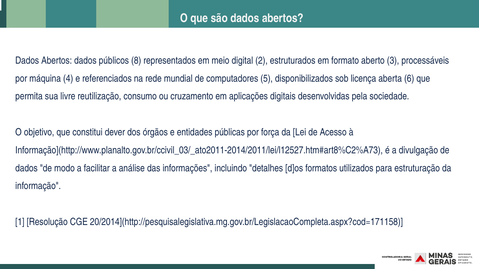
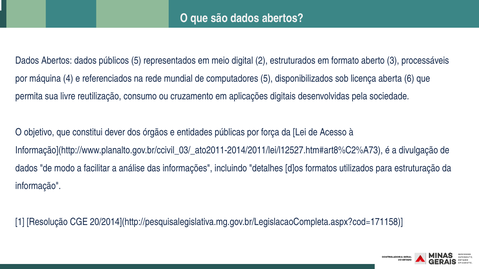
públicos 8: 8 -> 5 (136, 61)
